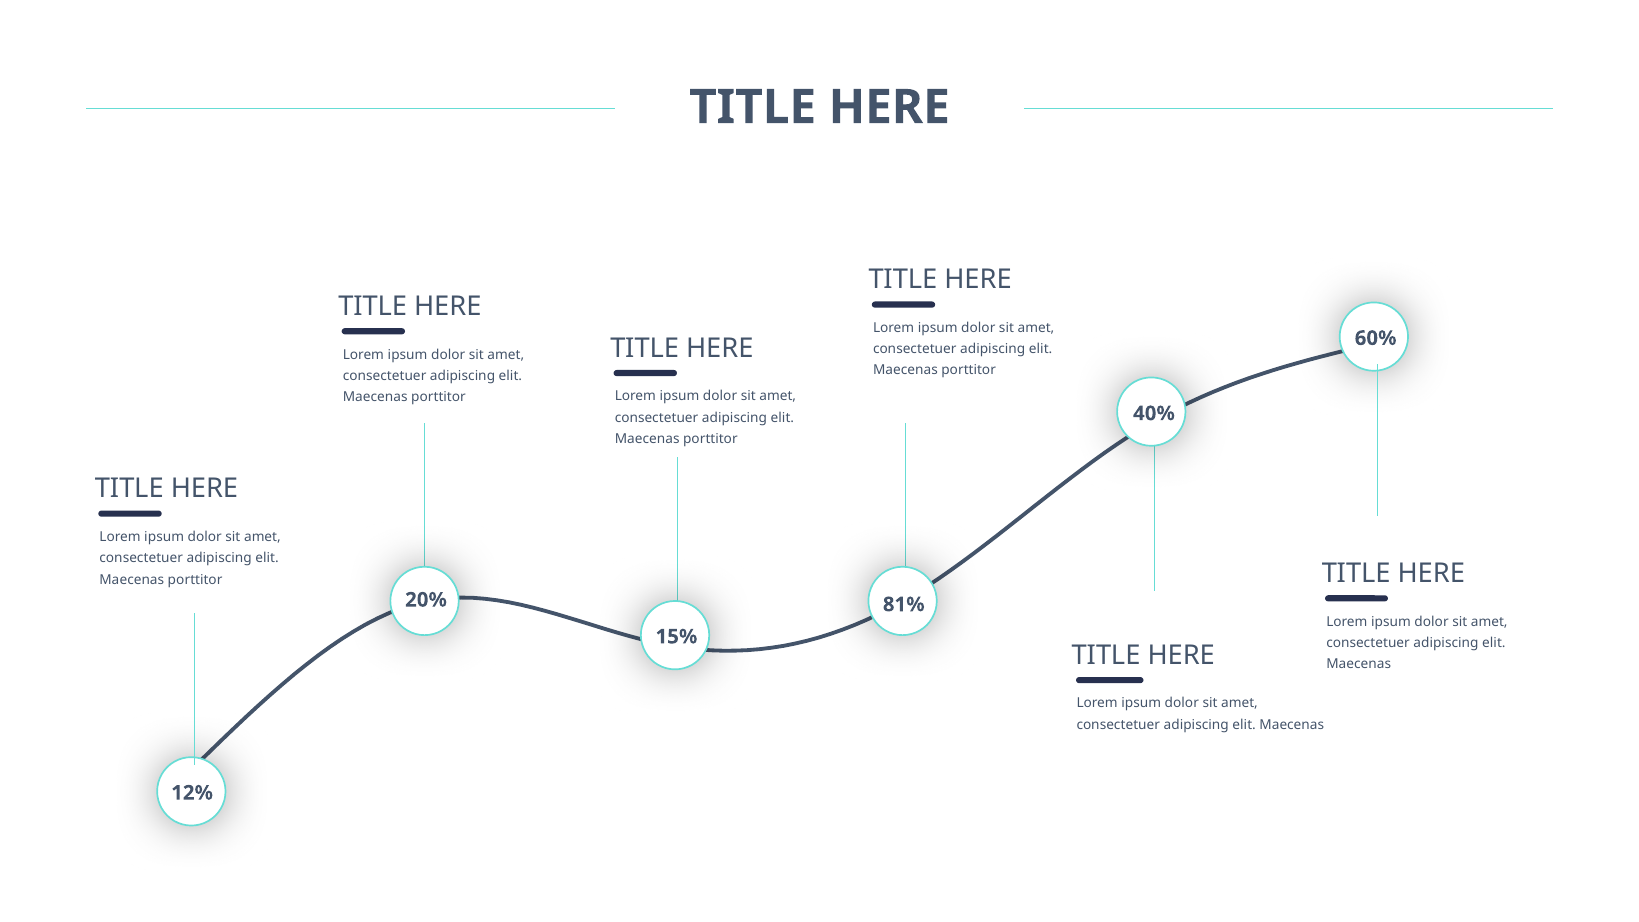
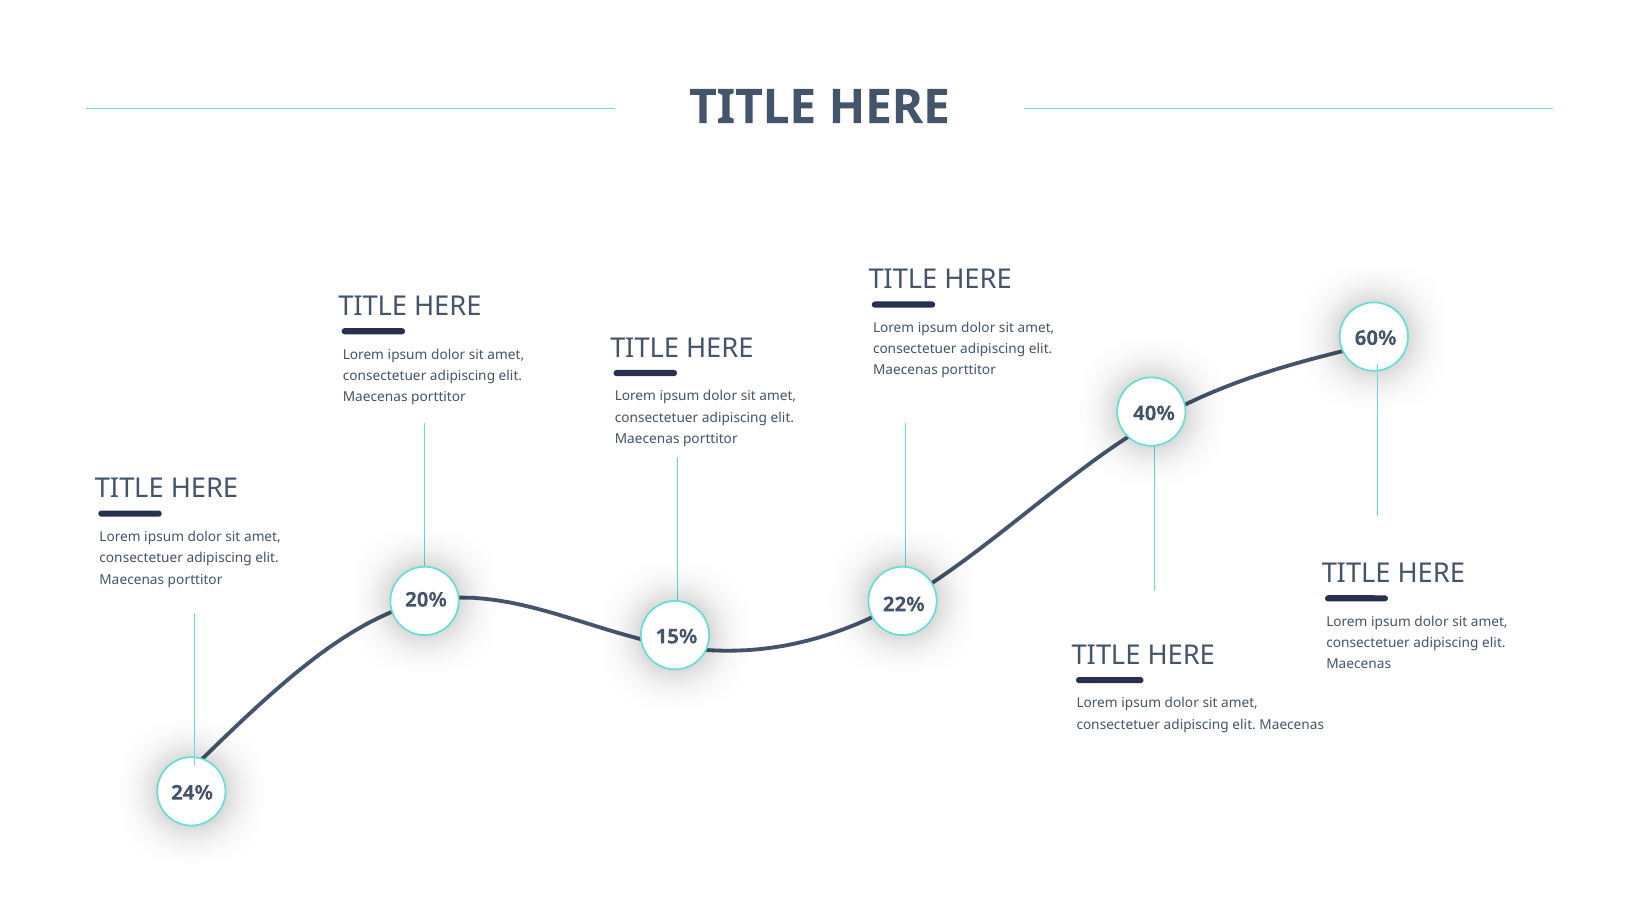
81%: 81% -> 22% (904, 604)
12%: 12% -> 24% (192, 793)
